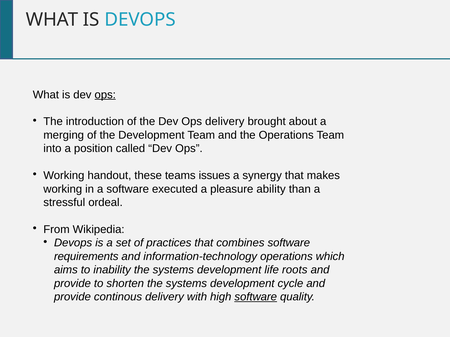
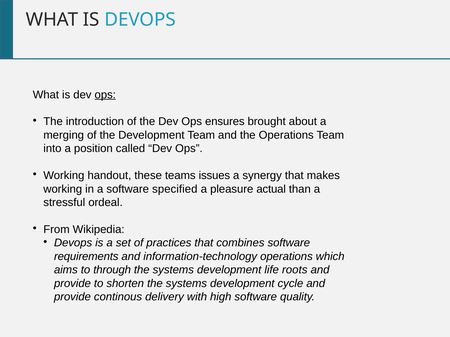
Ops delivery: delivery -> ensures (225, 122)
executed: executed -> specified (175, 189)
ability: ability -> actual (271, 189)
inability: inability -> through (112, 270)
software underline: present -> none (256, 297)
